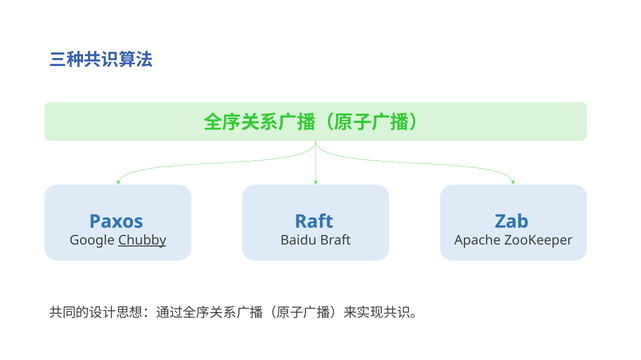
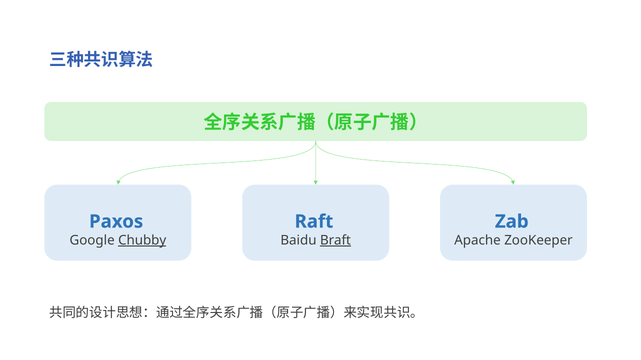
Braft underline: none -> present (335, 241)
